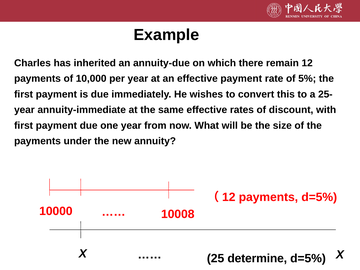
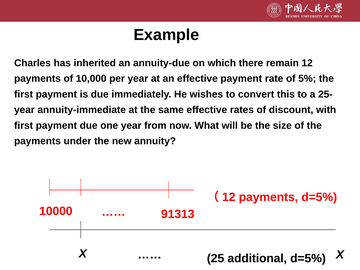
10008: 10008 -> 91313 (178, 214)
determine: determine -> additional (257, 259)
